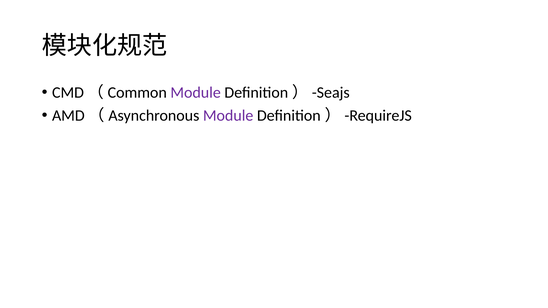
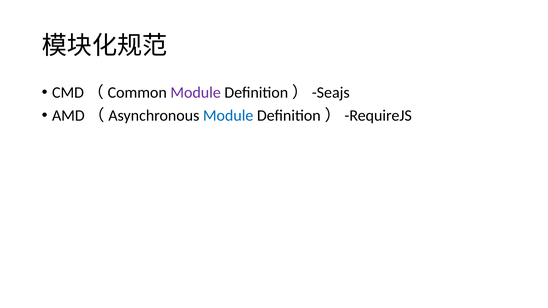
Module colour: purple -> blue (228, 116)
